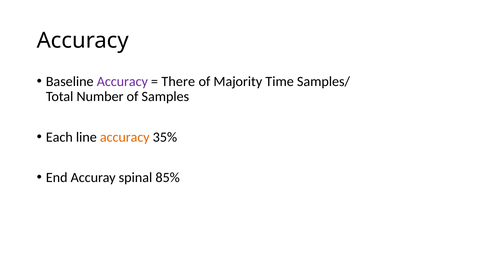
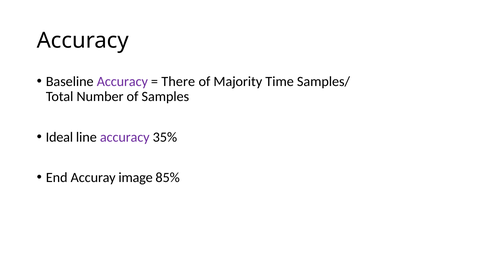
Each: Each -> Ideal (59, 137)
accuracy colour: orange -> purple (125, 137)
spinal: spinal -> image (136, 178)
